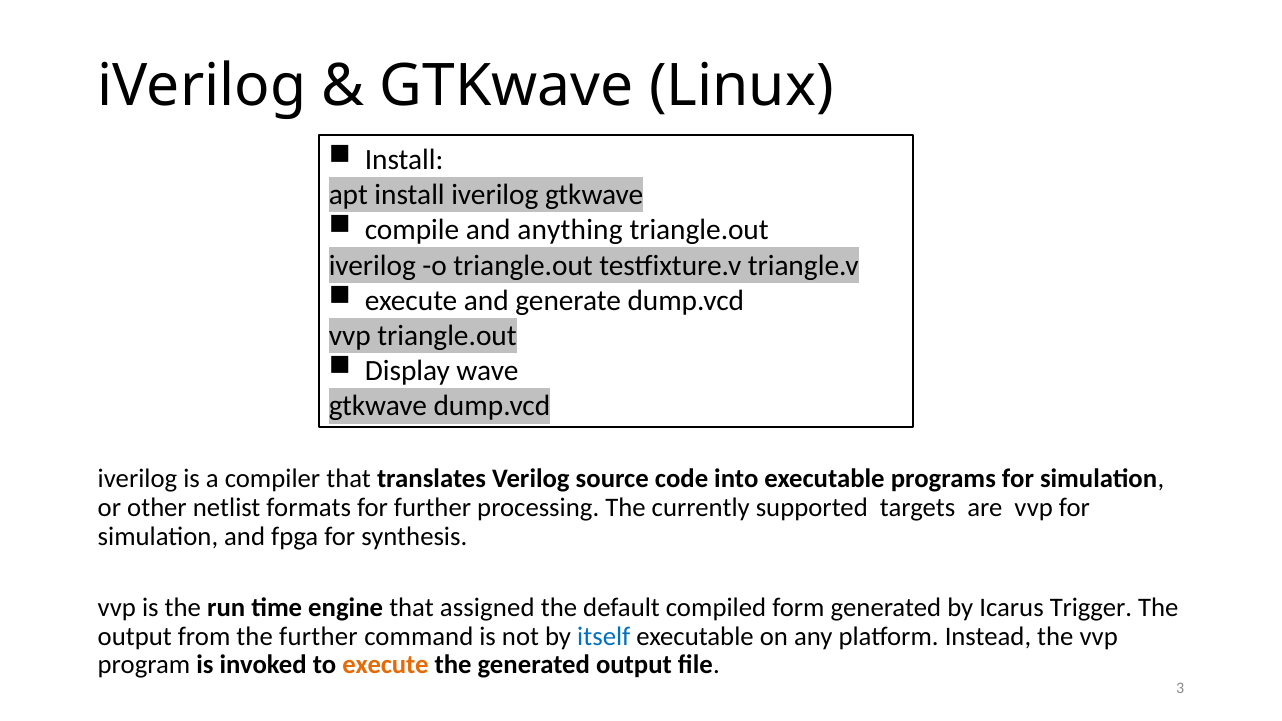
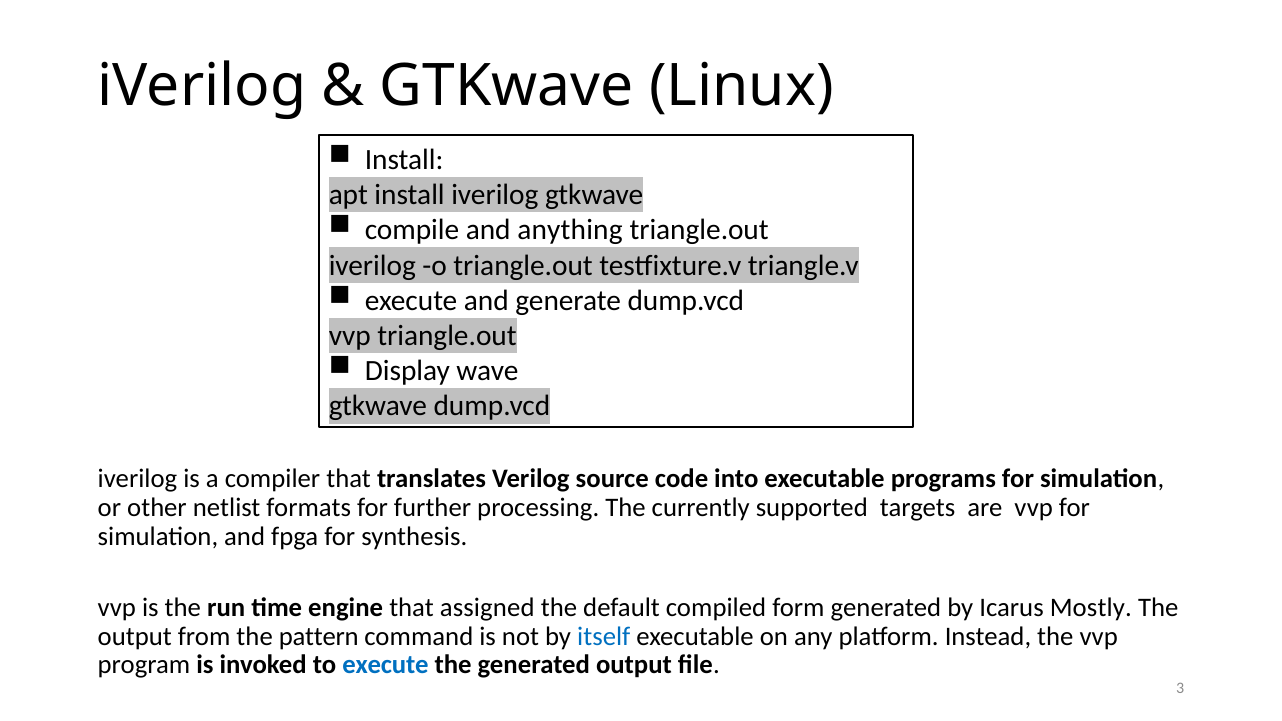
Trigger: Trigger -> Mostly (1091, 608)
the further: further -> pattern (319, 636)
execute colour: orange -> blue (385, 665)
